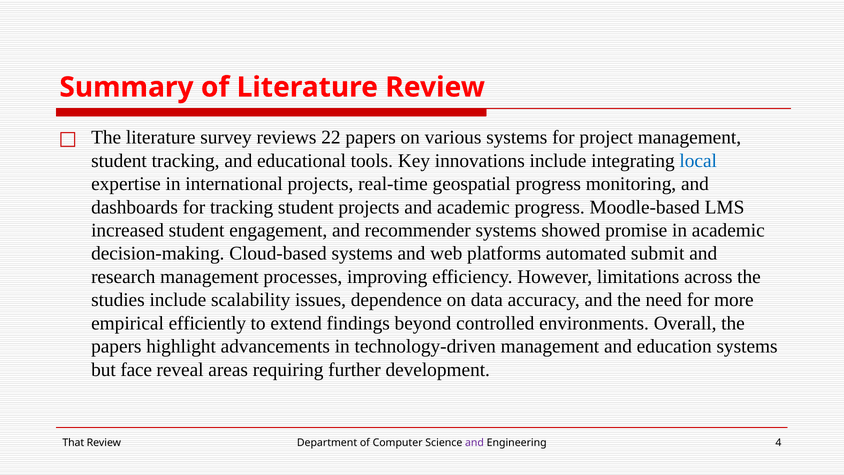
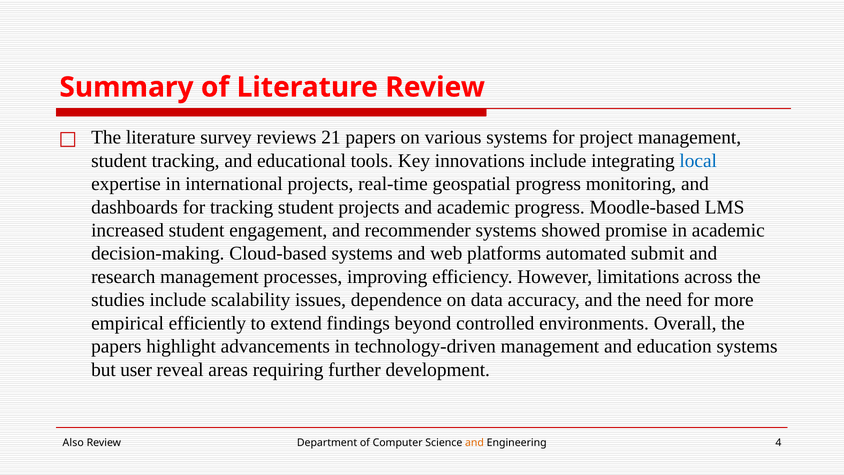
22: 22 -> 21 (331, 137)
face: face -> user (136, 369)
That: That -> Also (73, 443)
and colour: purple -> orange (475, 443)
